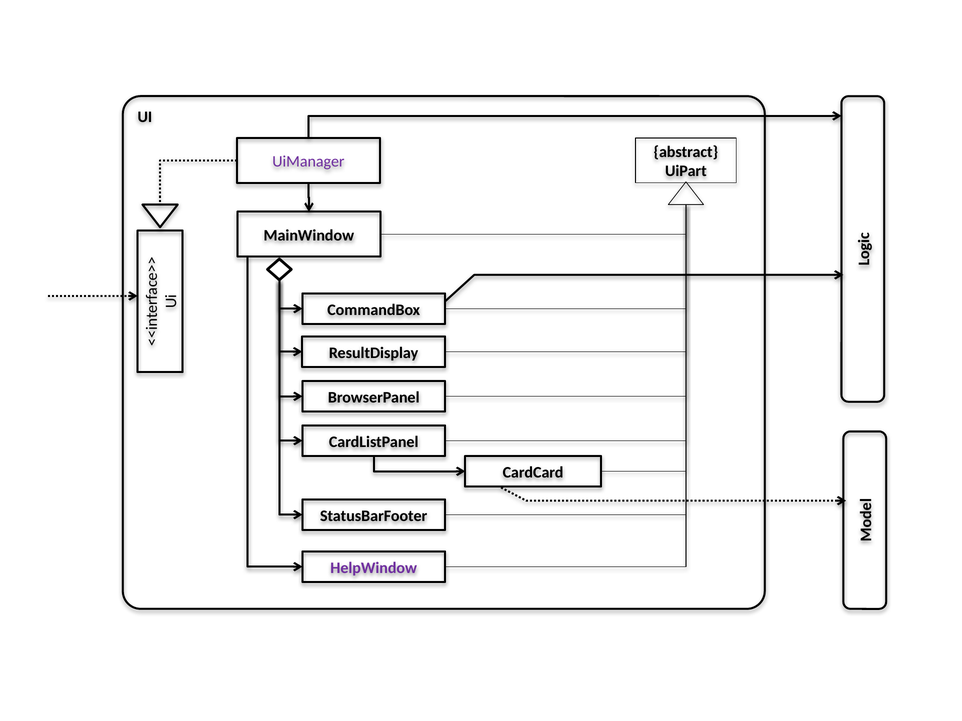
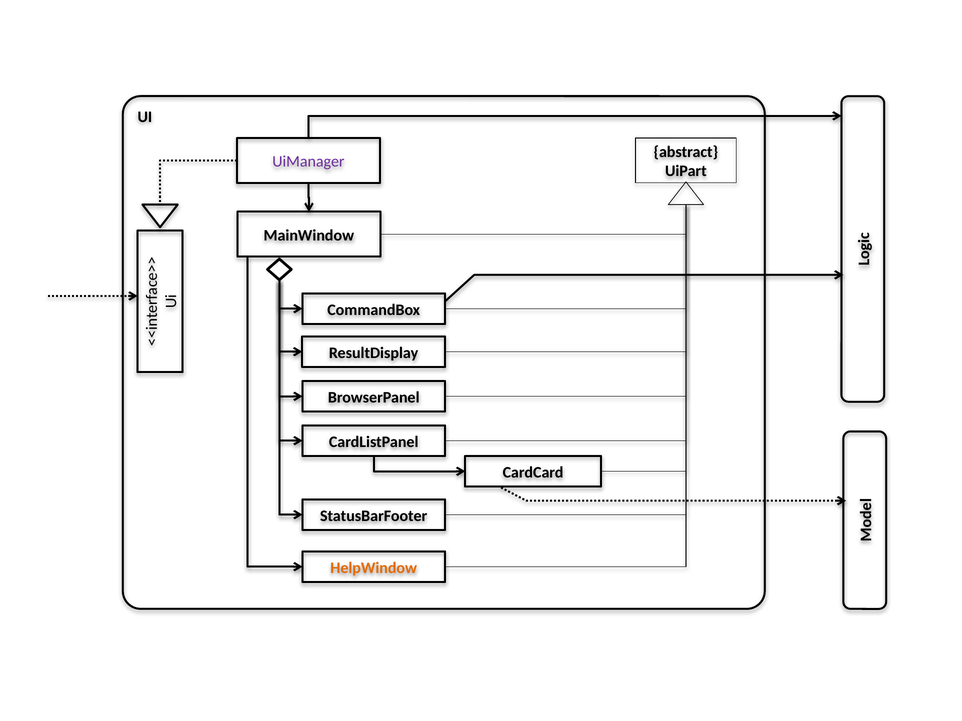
HelpWindow colour: purple -> orange (374, 568)
